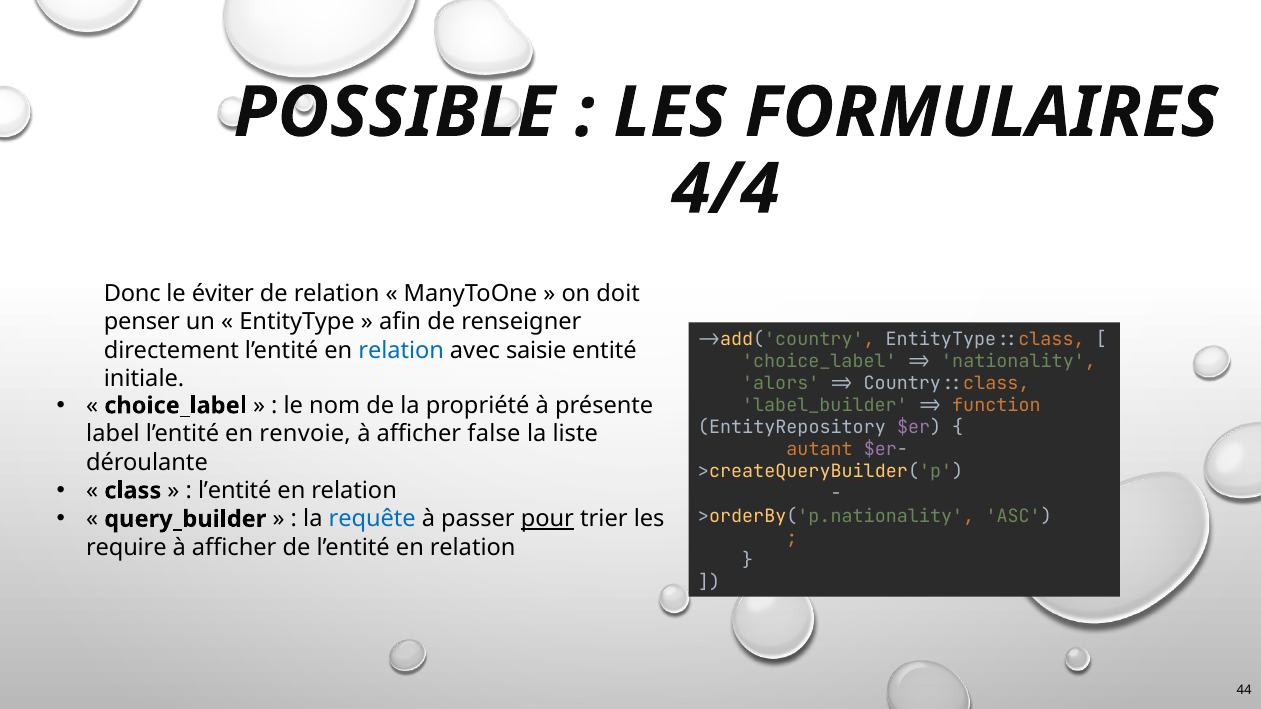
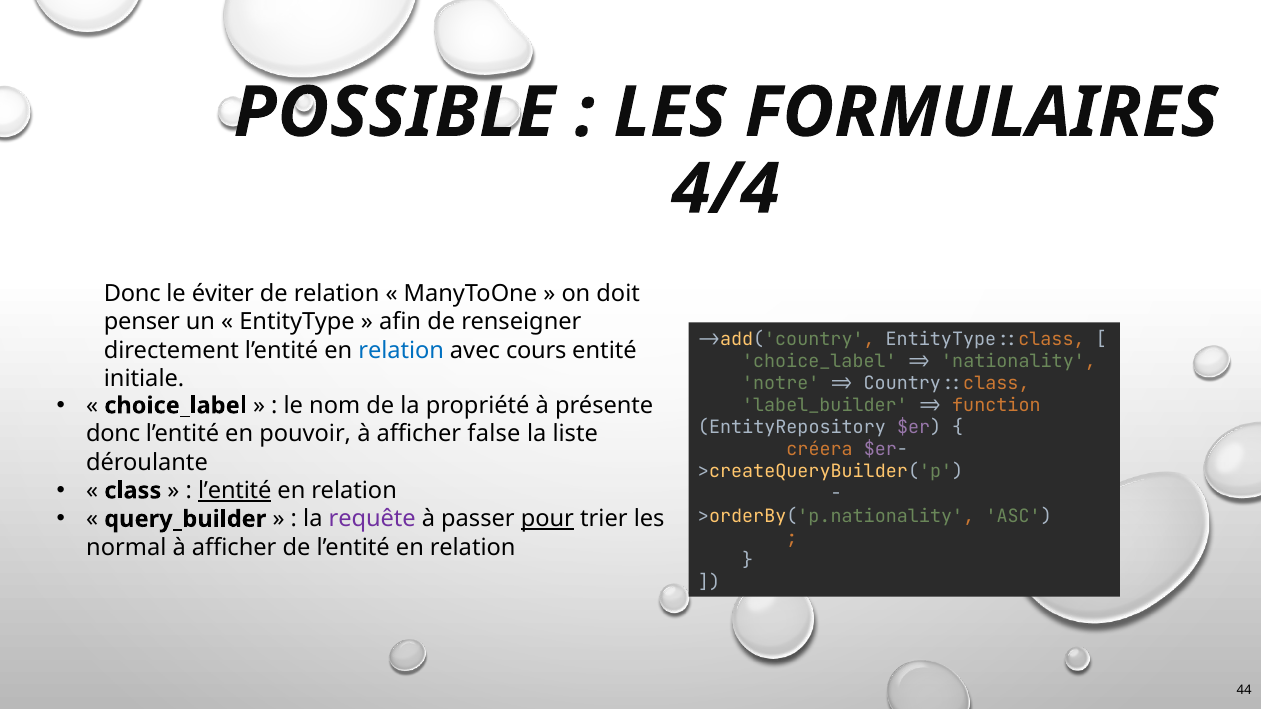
saisie: saisie -> cours (536, 351)
alors: alors -> notre (781, 384)
label: label -> donc (113, 434)
renvoie: renvoie -> pouvoir (305, 434)
autant: autant -> créera (820, 450)
l’entité underline: none -> present (235, 491)
requête colour: blue -> purple (372, 519)
require: require -> normal (126, 548)
